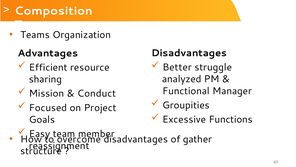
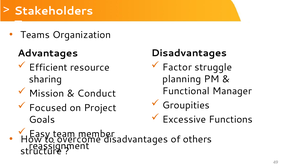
Composition: Composition -> Stakeholders (54, 11)
Better: Better -> Factor (177, 67)
analyzed: analyzed -> planning (182, 79)
gather: gather -> others (197, 139)
